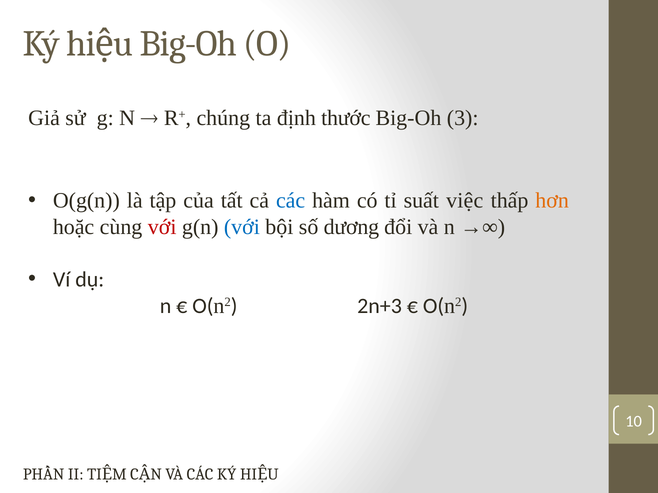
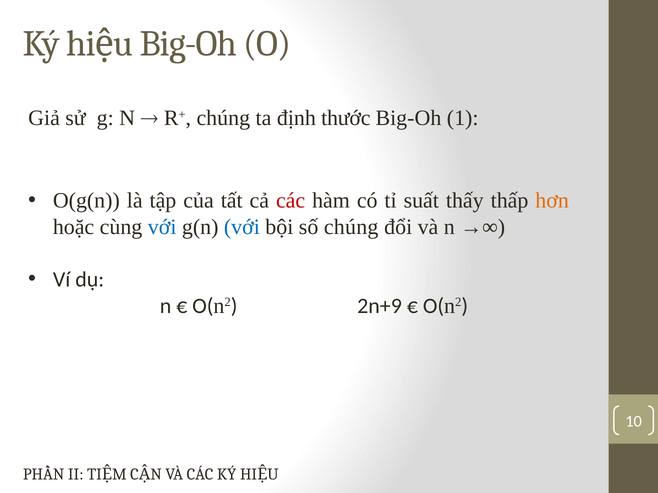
3: 3 -> 1 (463, 118)
các colour: blue -> red (291, 201)
việc: việc -> thấy (465, 201)
với colour: red -> blue (162, 227)
số dương: dương -> chúng (351, 227)
2n+3: 2n+3 -> 2n+9 (380, 306)
